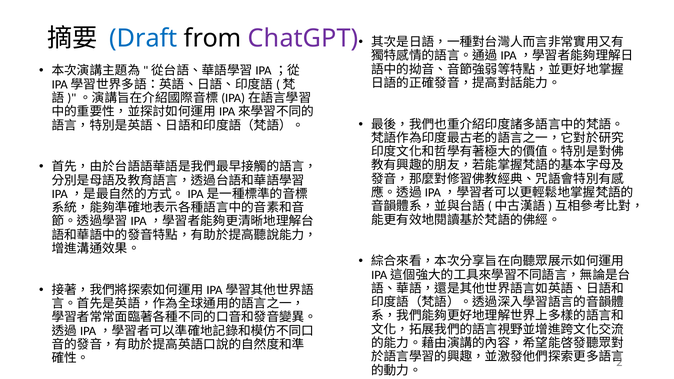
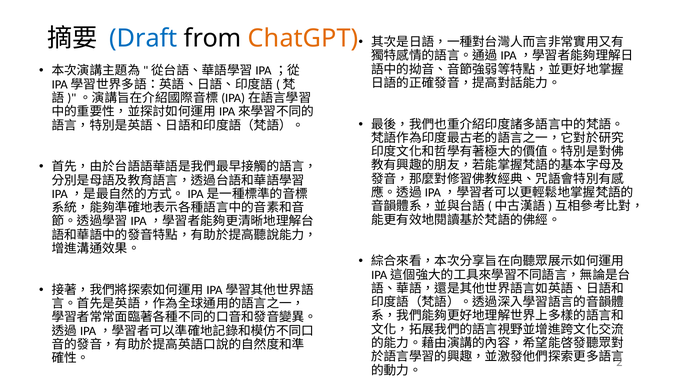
ChatGPT colour: purple -> orange (303, 39)
